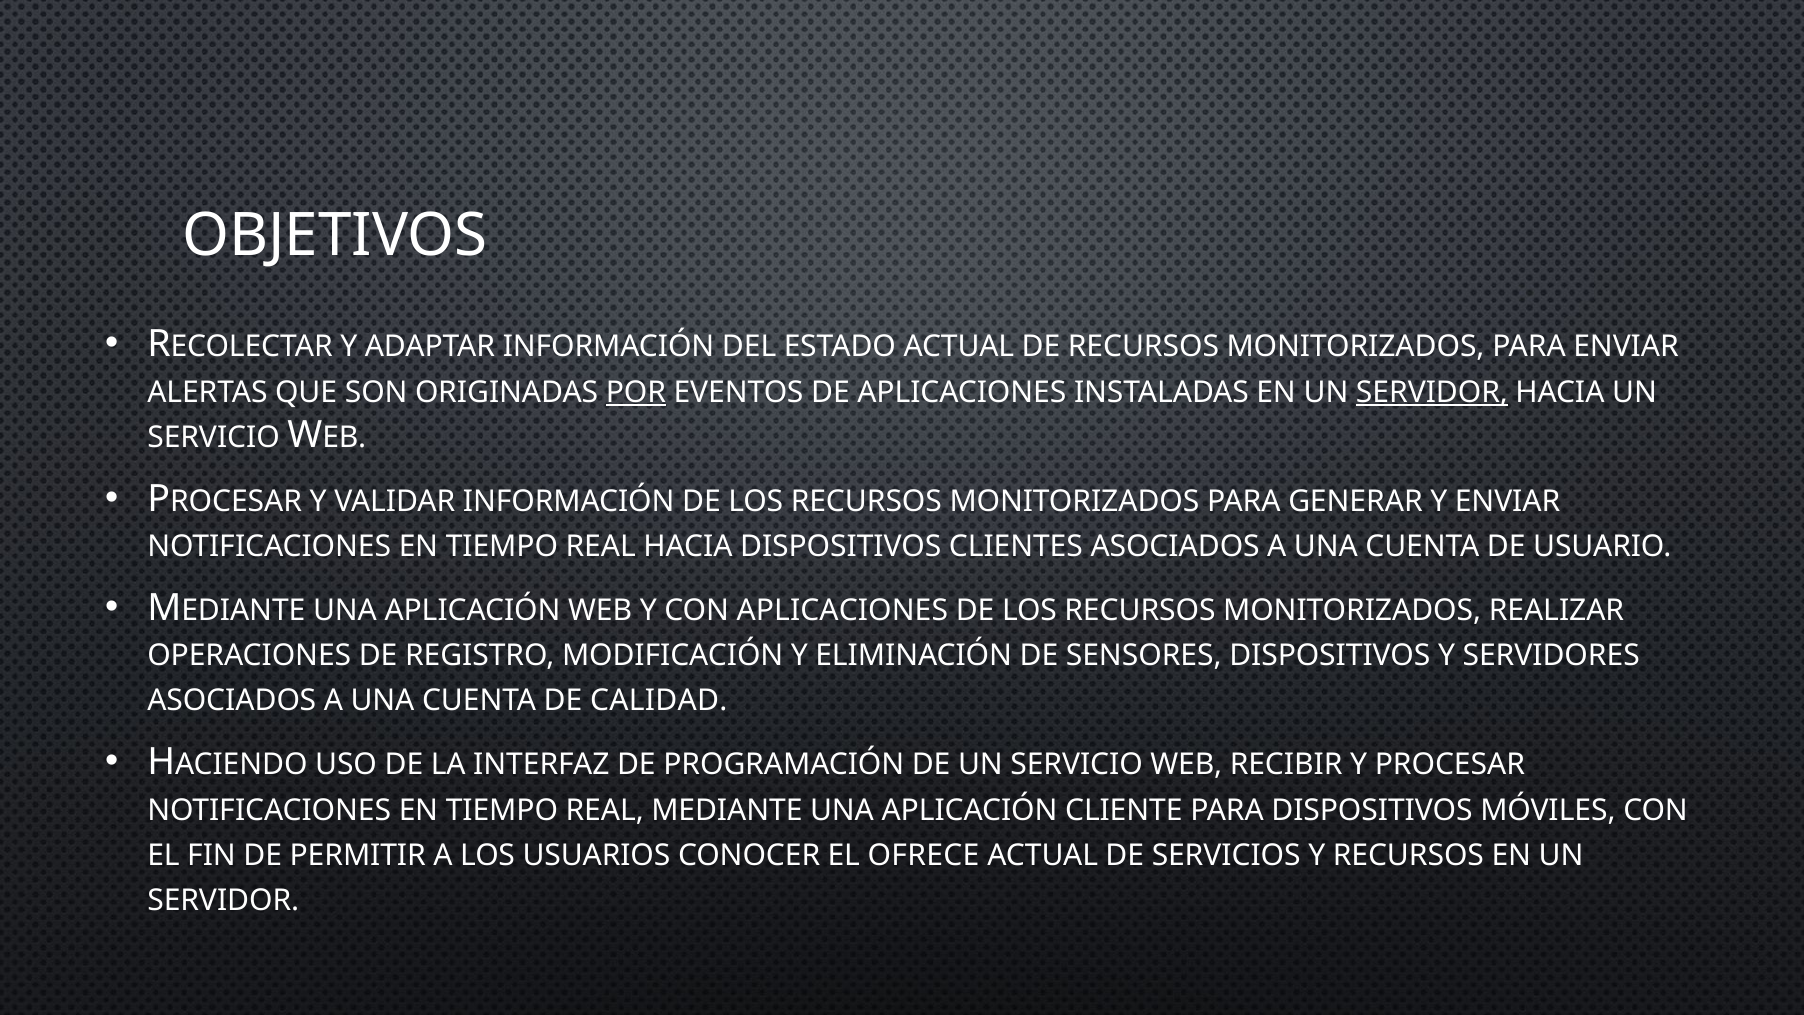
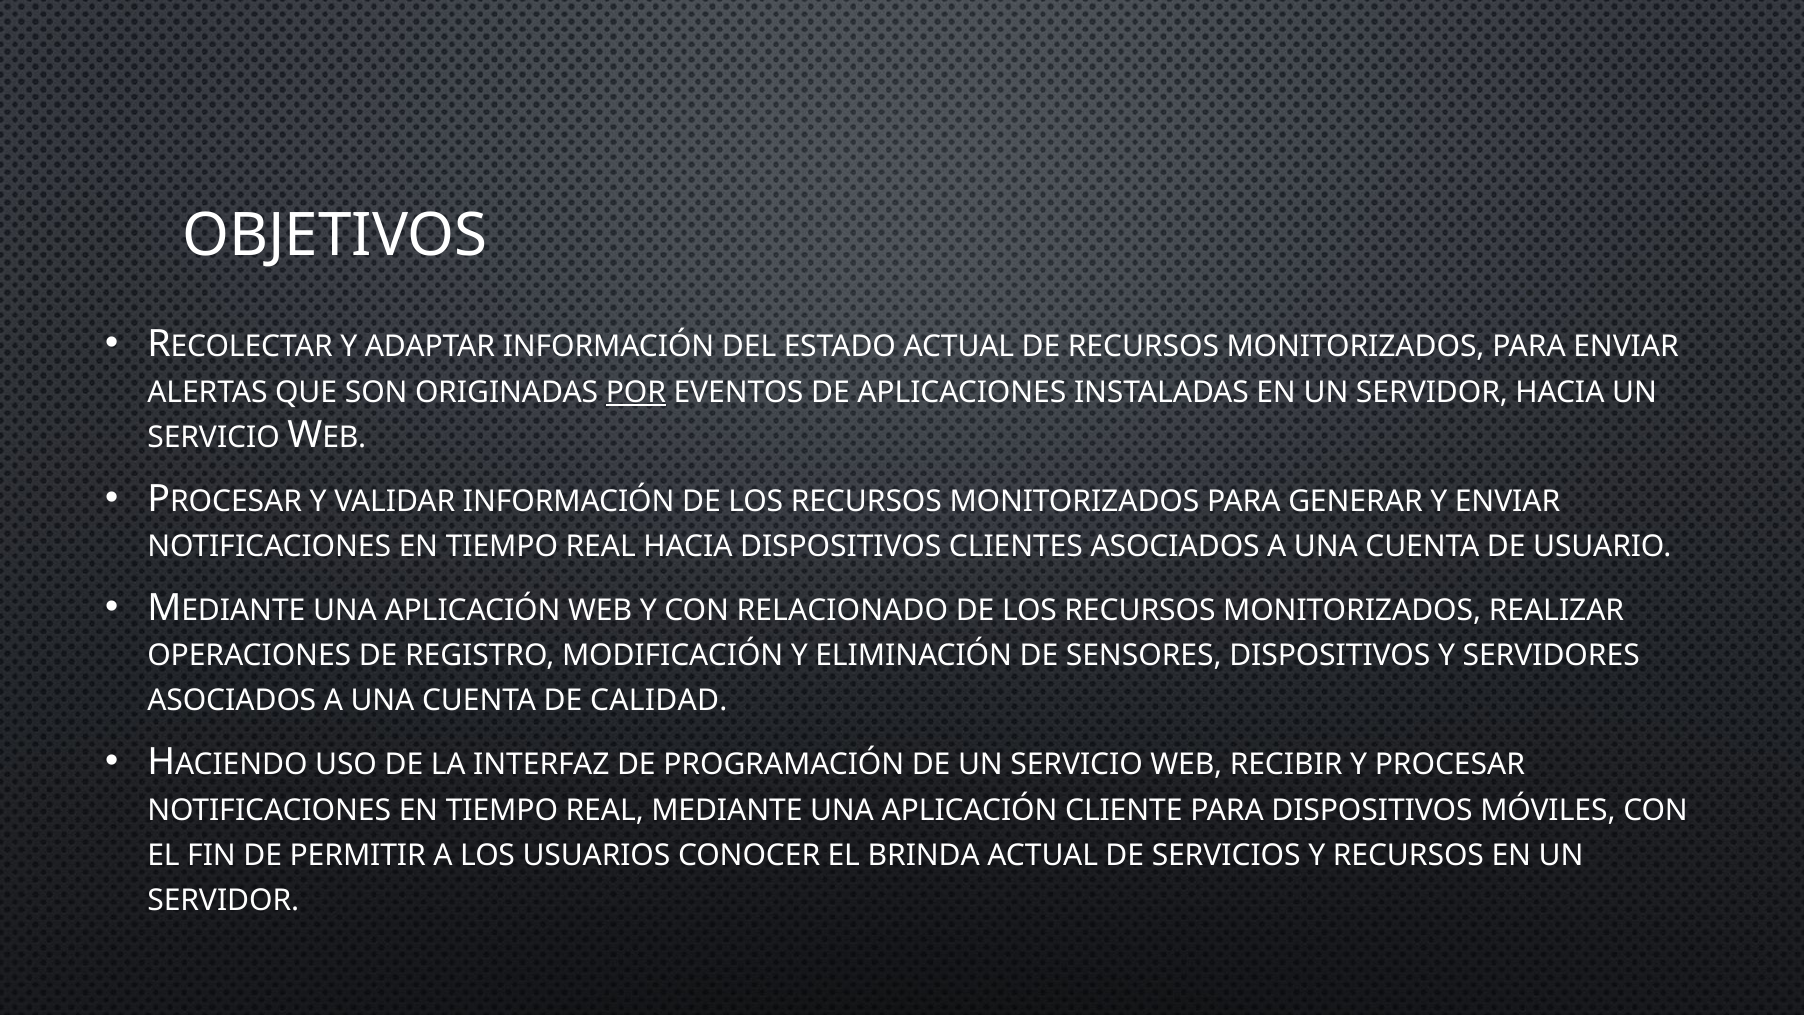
SERVIDOR underline: present -> none (1432, 392)
CON APLICACIONES: APLICACIONES -> RELACIONADO (842, 610)
OFRECE: OFRECE -> BRINDA (924, 855)
